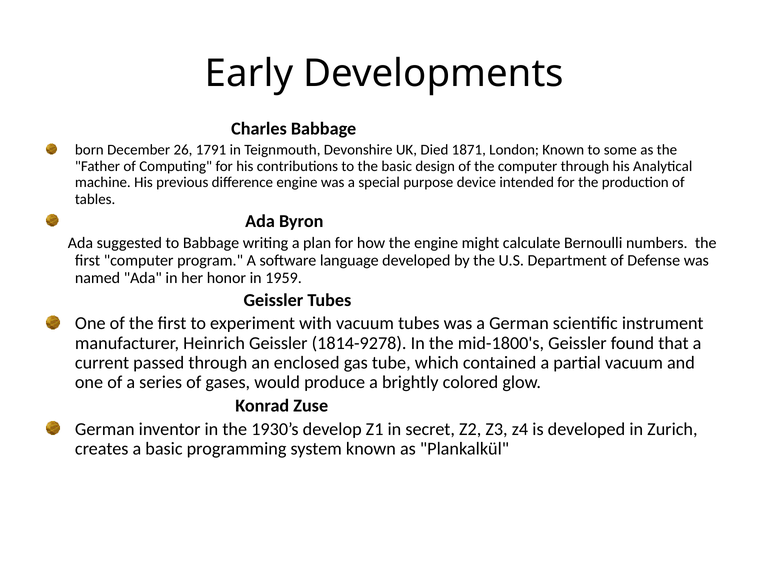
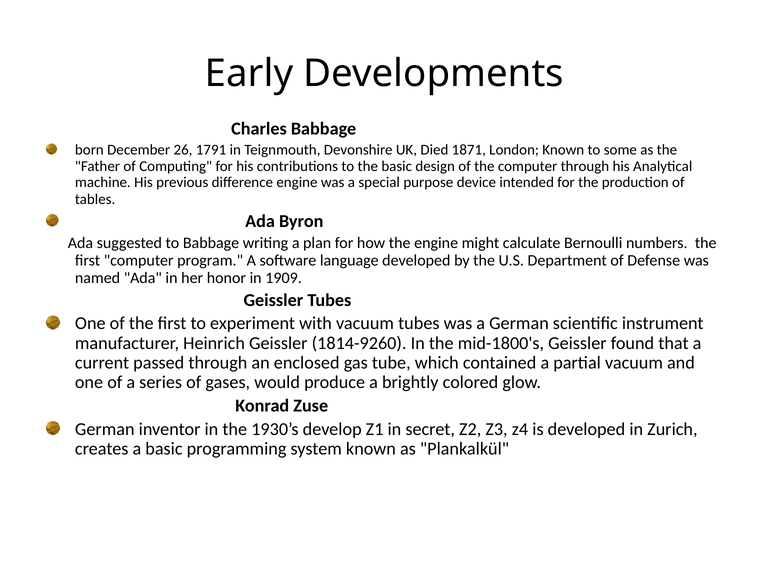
1959: 1959 -> 1909 (284, 278)
1814-9278: 1814-9278 -> 1814-9260 (359, 344)
